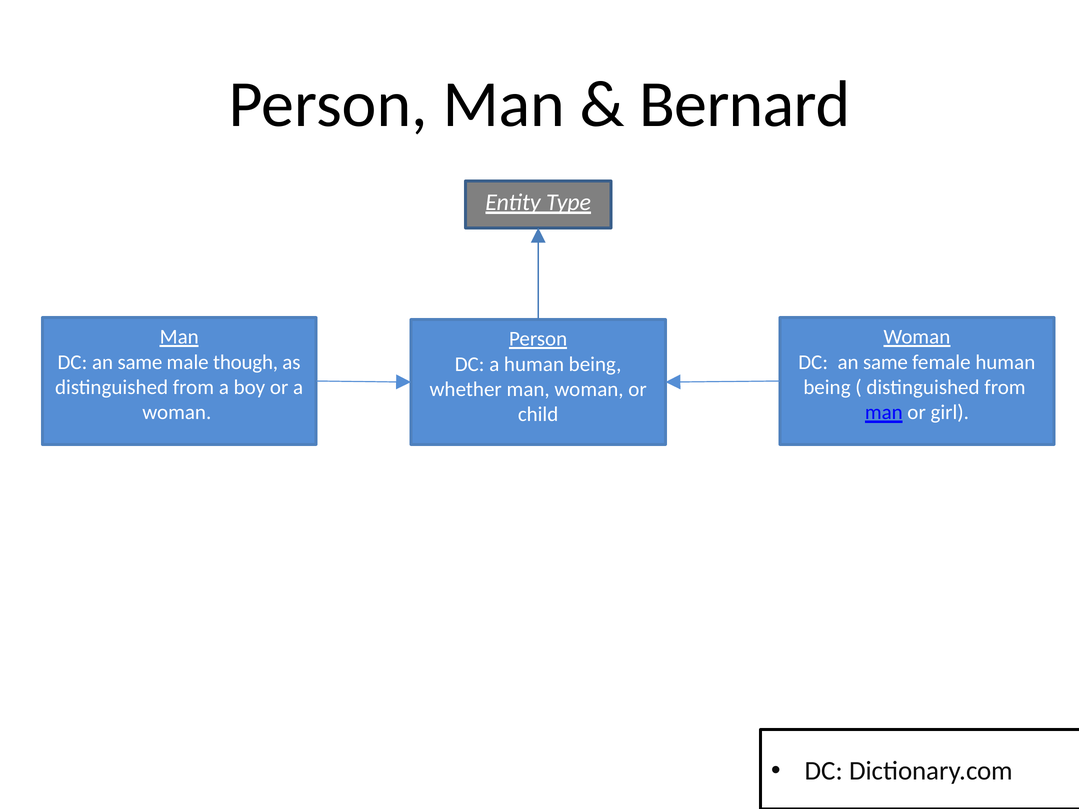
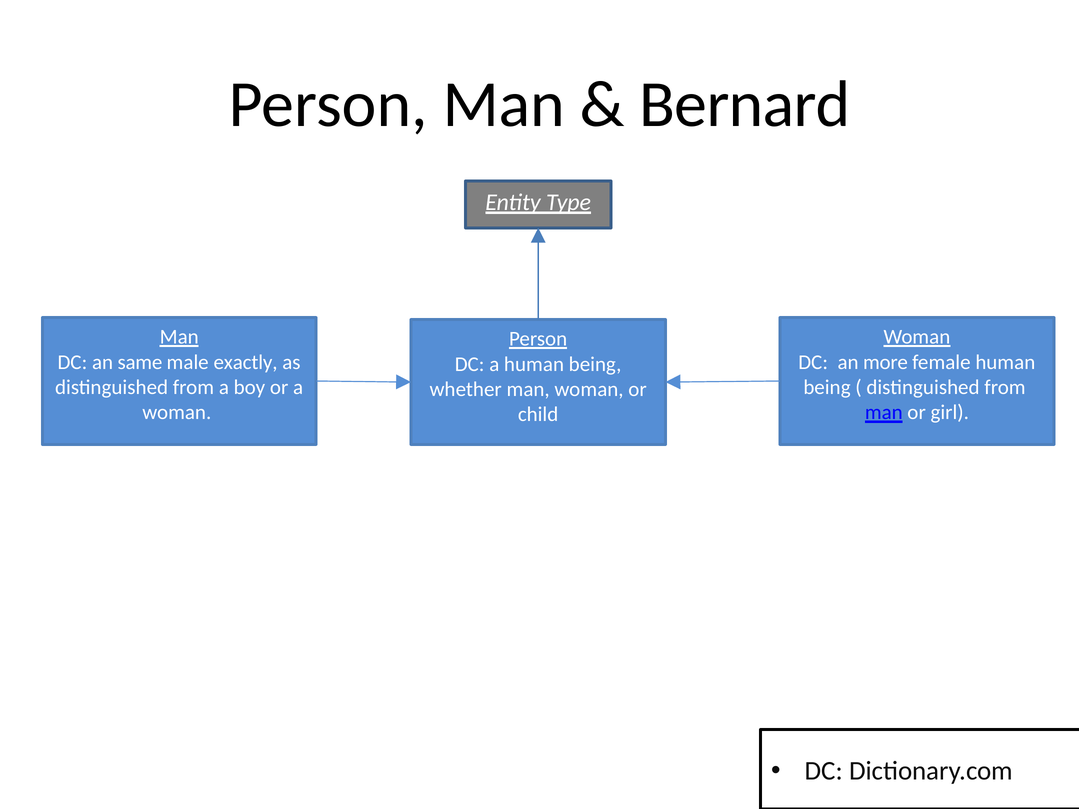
though: though -> exactly (246, 362)
same: same -> more (885, 362)
